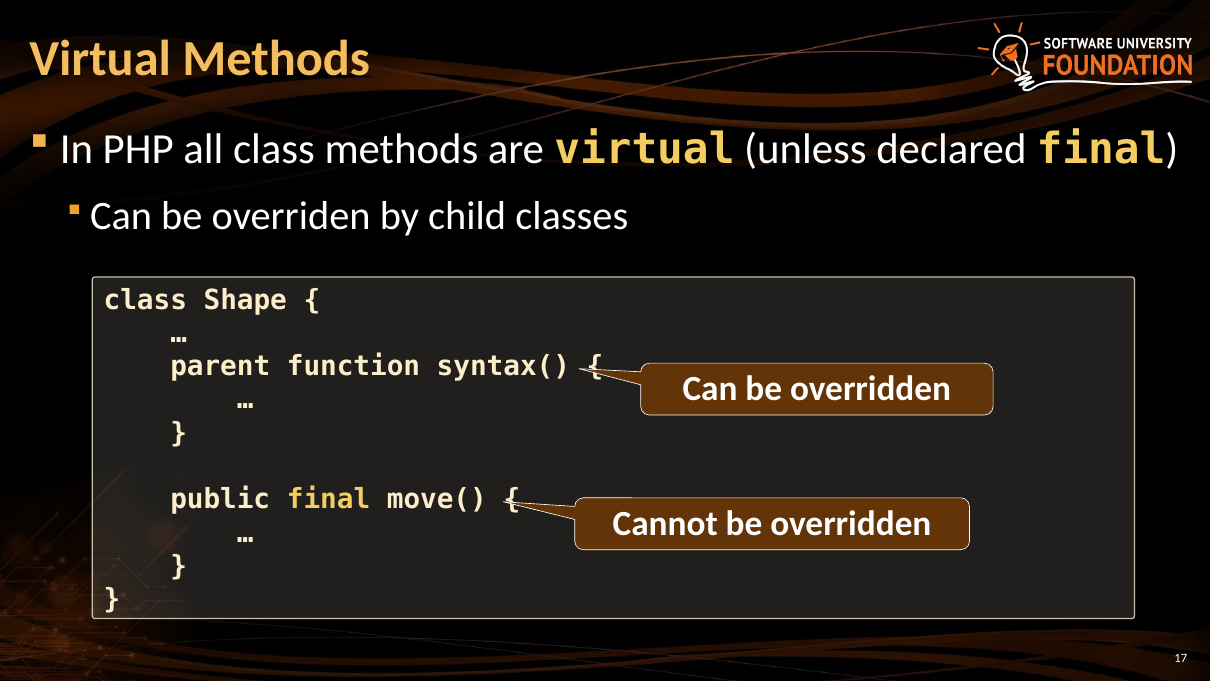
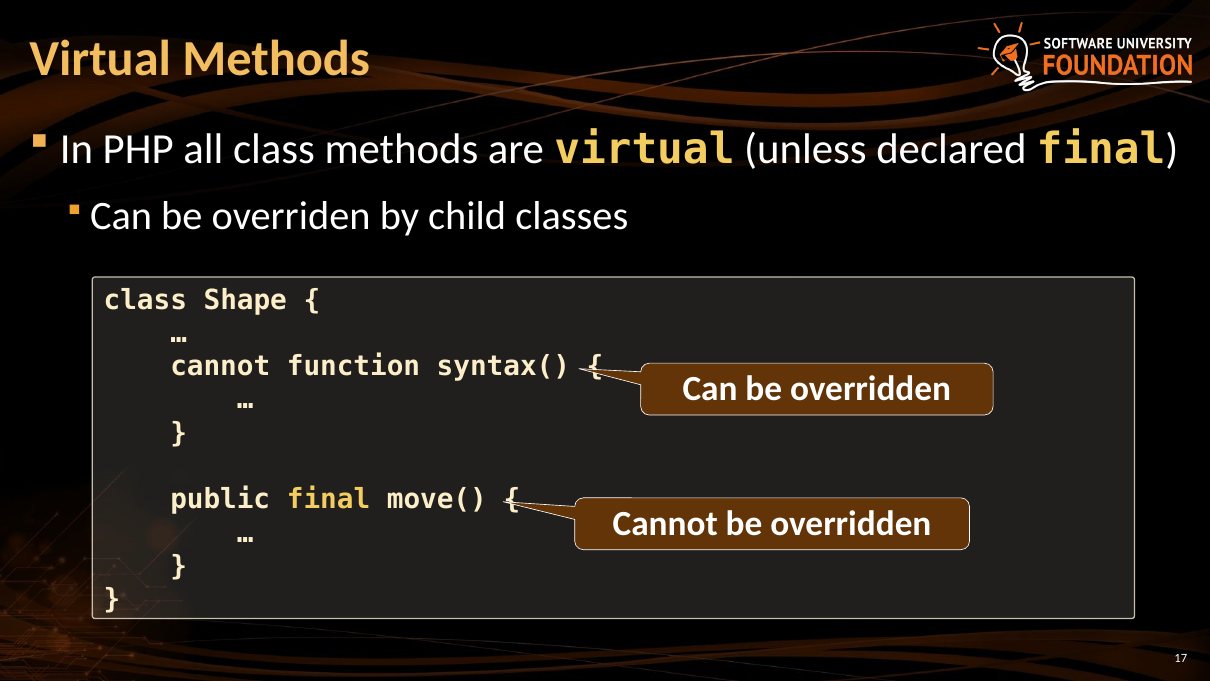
parent: parent -> cannot (220, 366)
